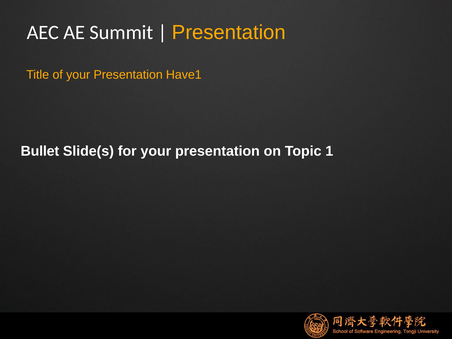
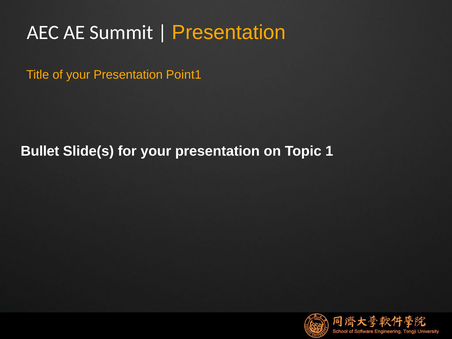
Have1: Have1 -> Point1 (184, 75)
